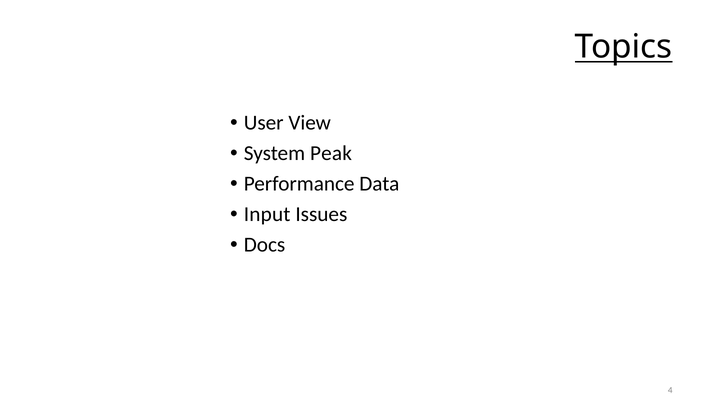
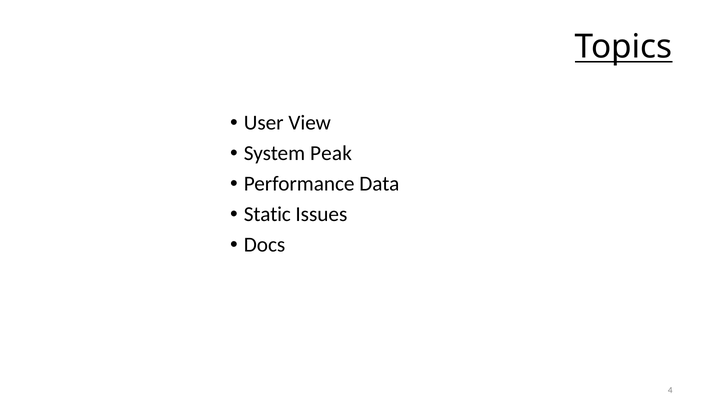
Input: Input -> Static (267, 215)
